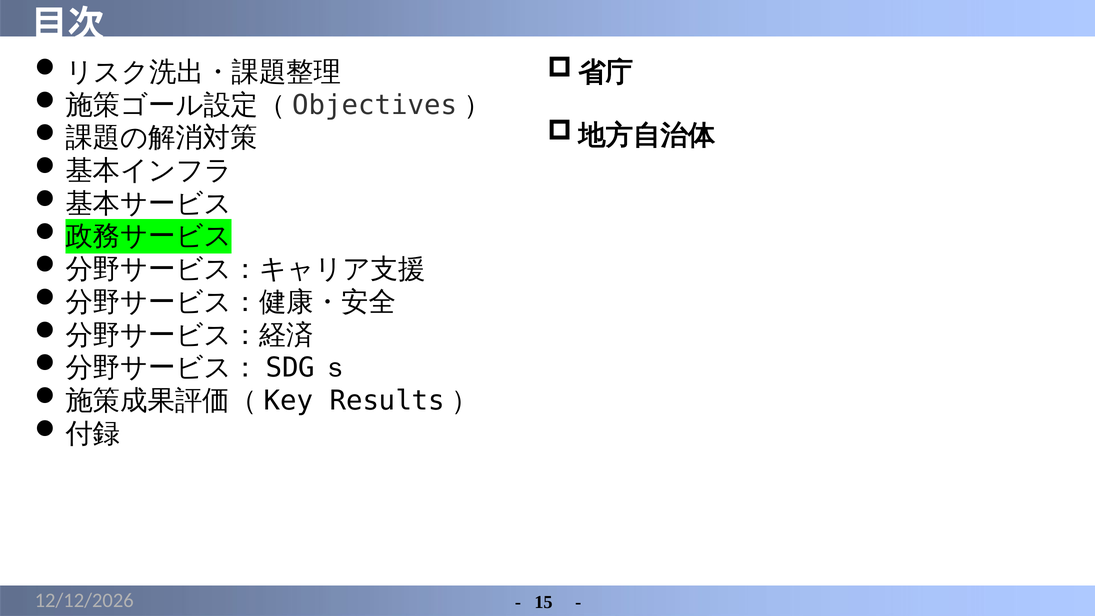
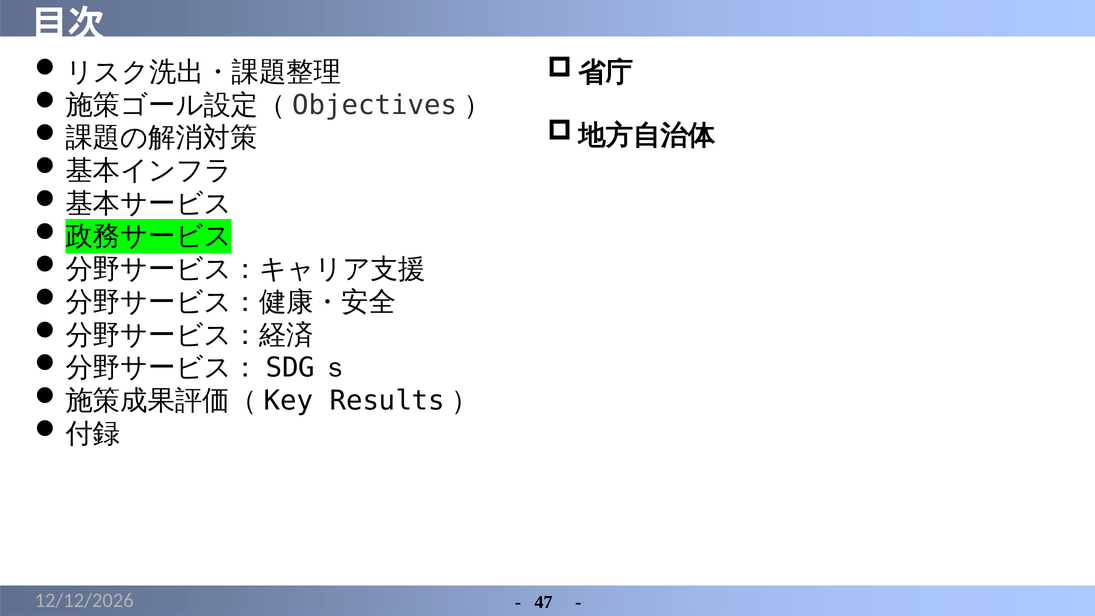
15: 15 -> 47 (543, 602)
